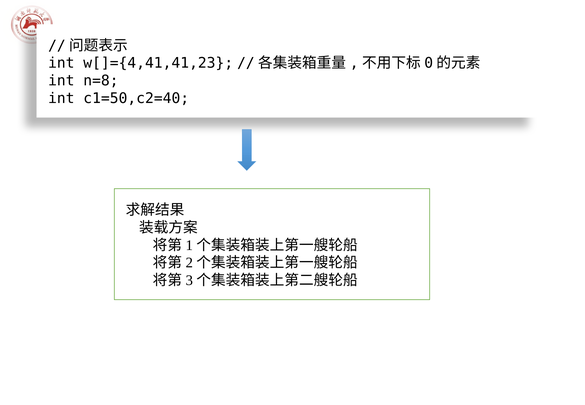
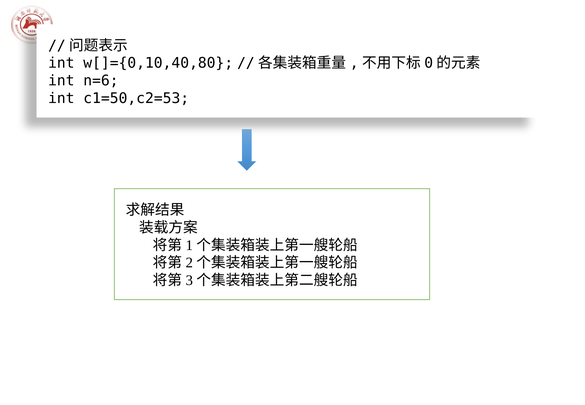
w[]={4,41,41,23: w[]={4,41,41,23 -> w[]={0,10,40,80 (158, 63)
n=8: n=8 -> n=6 (101, 81)
c1=50,c2=40: c1=50,c2=40 -> c1=50,c2=53 (136, 98)
